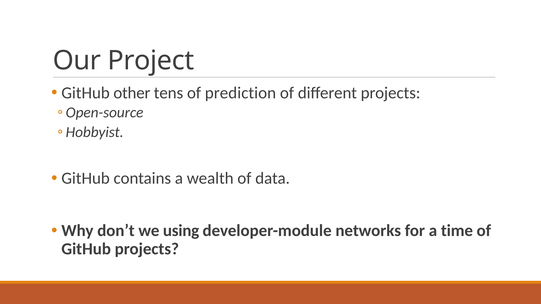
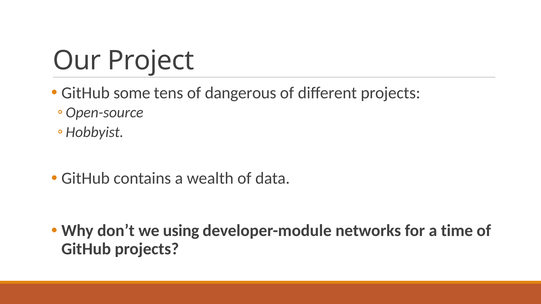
other: other -> some (132, 93)
prediction: prediction -> dangerous (241, 93)
